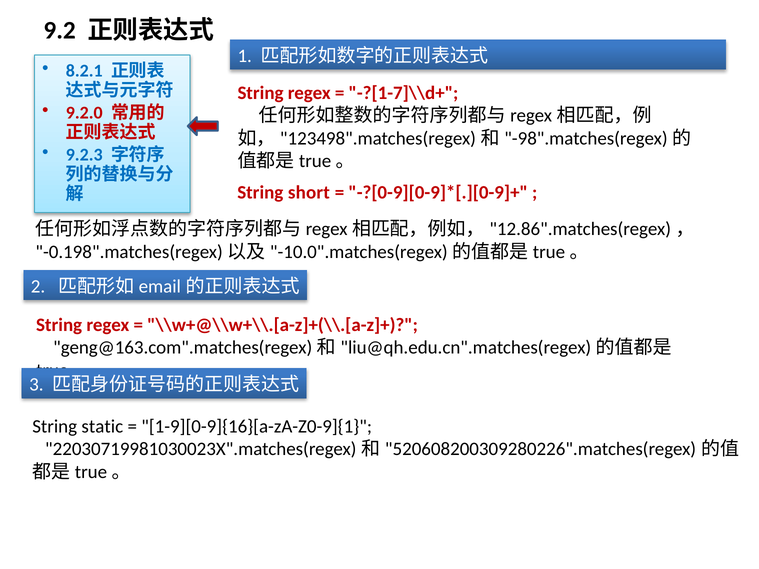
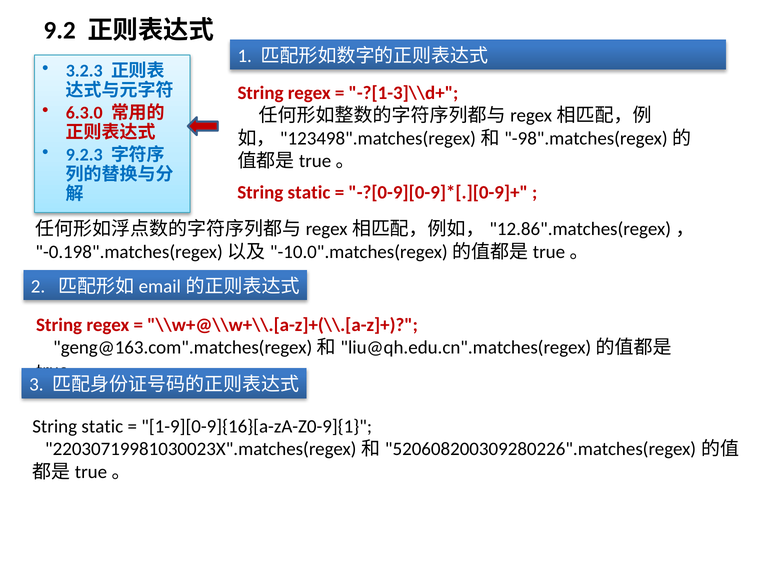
8.2.1: 8.2.1 -> 3.2.3 (84, 71)
-?[1-7]\\d+: -?[1-7]\\d+ -> -?[1-3]\\d+ (403, 93)
9.2.0: 9.2.0 -> 6.3.0 (84, 113)
short: short -> static (309, 192)
